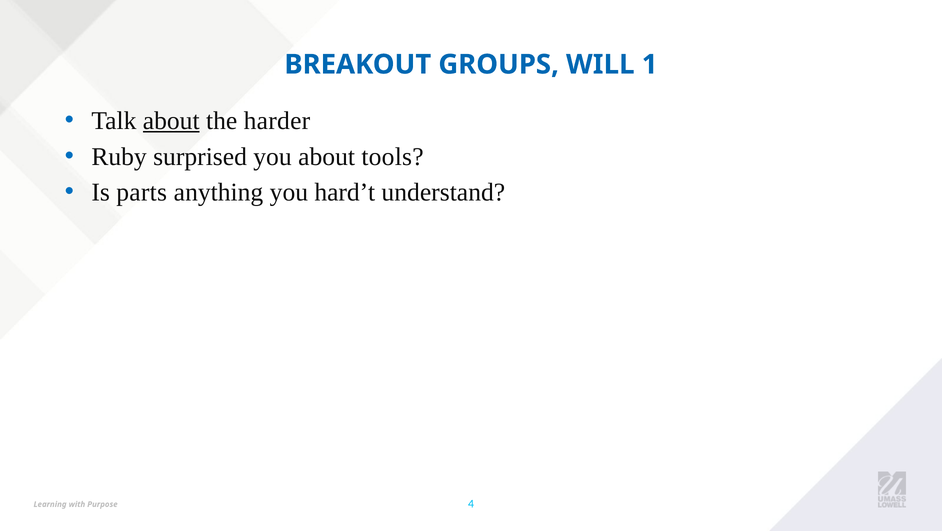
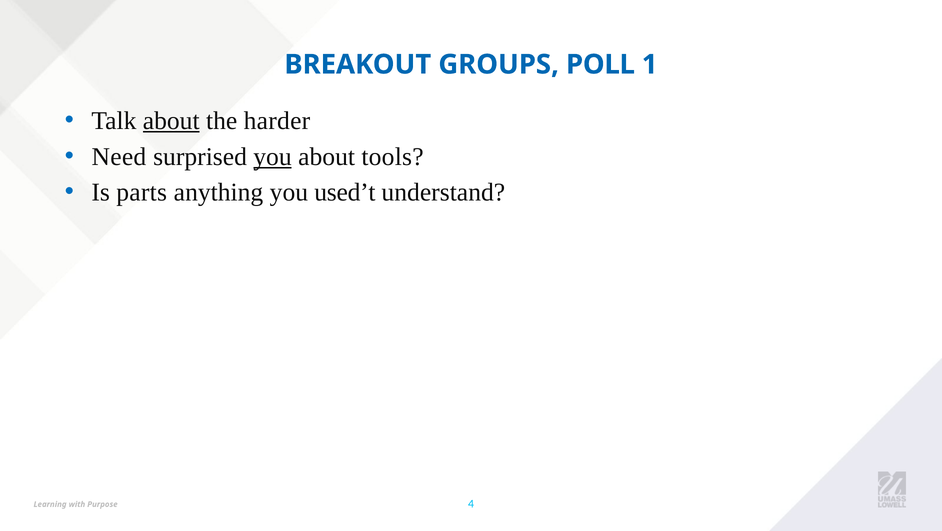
WILL: WILL -> POLL (600, 64)
Ruby: Ruby -> Need (119, 157)
you underline: none -> present (272, 157)
hard’t: hard’t -> used’t (345, 192)
